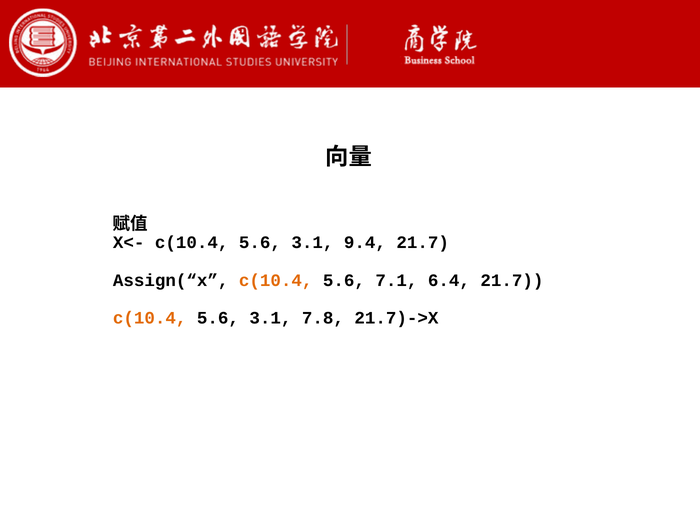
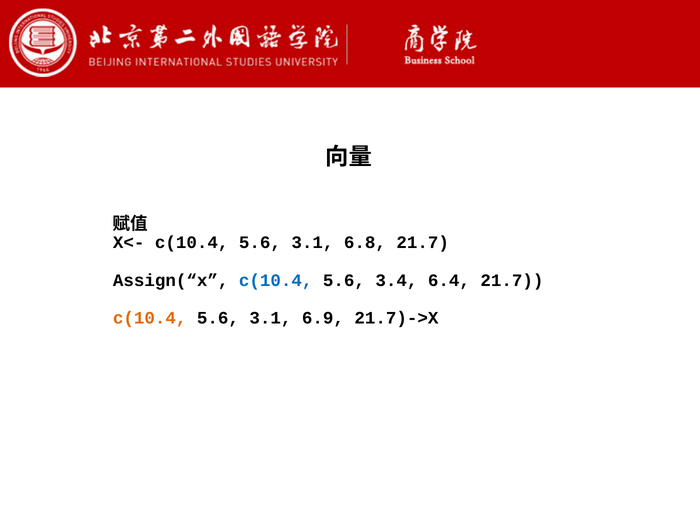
9.4: 9.4 -> 6.8 (365, 243)
c(10.4 colour: orange -> blue (276, 280)
7.1: 7.1 -> 3.4 (396, 280)
7.8: 7.8 -> 6.9 (323, 318)
